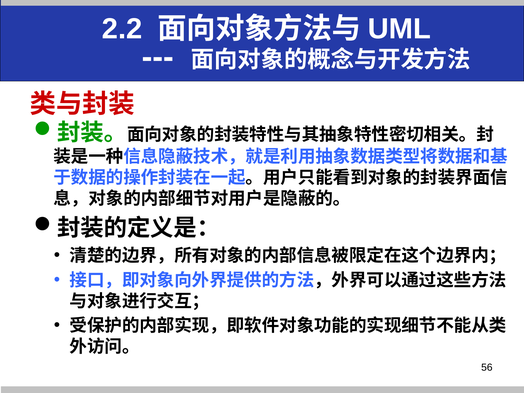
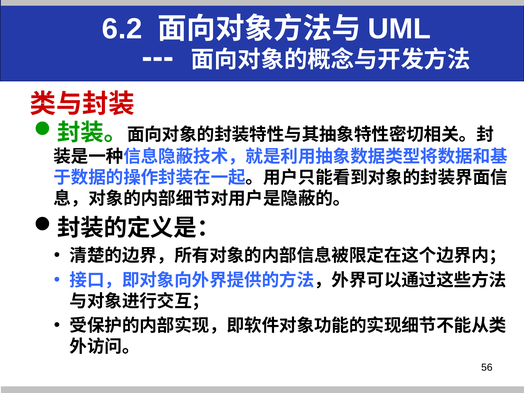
2.2: 2.2 -> 6.2 (122, 29)
